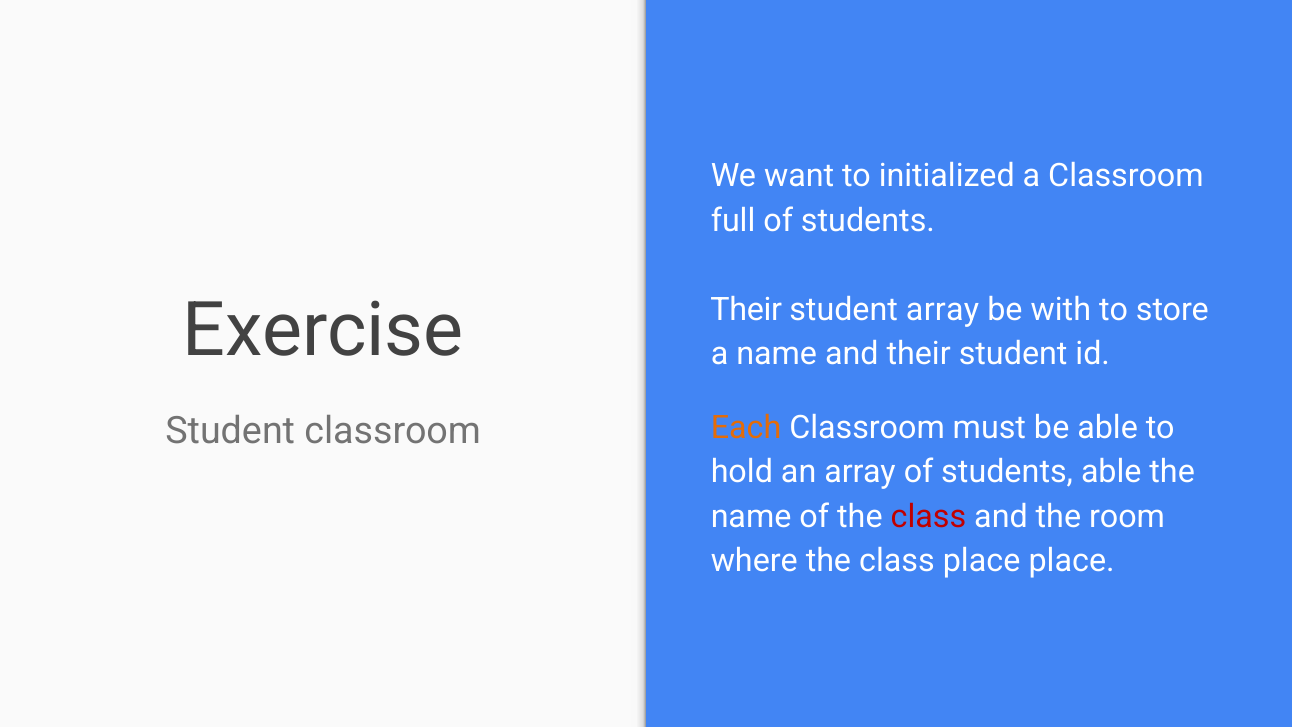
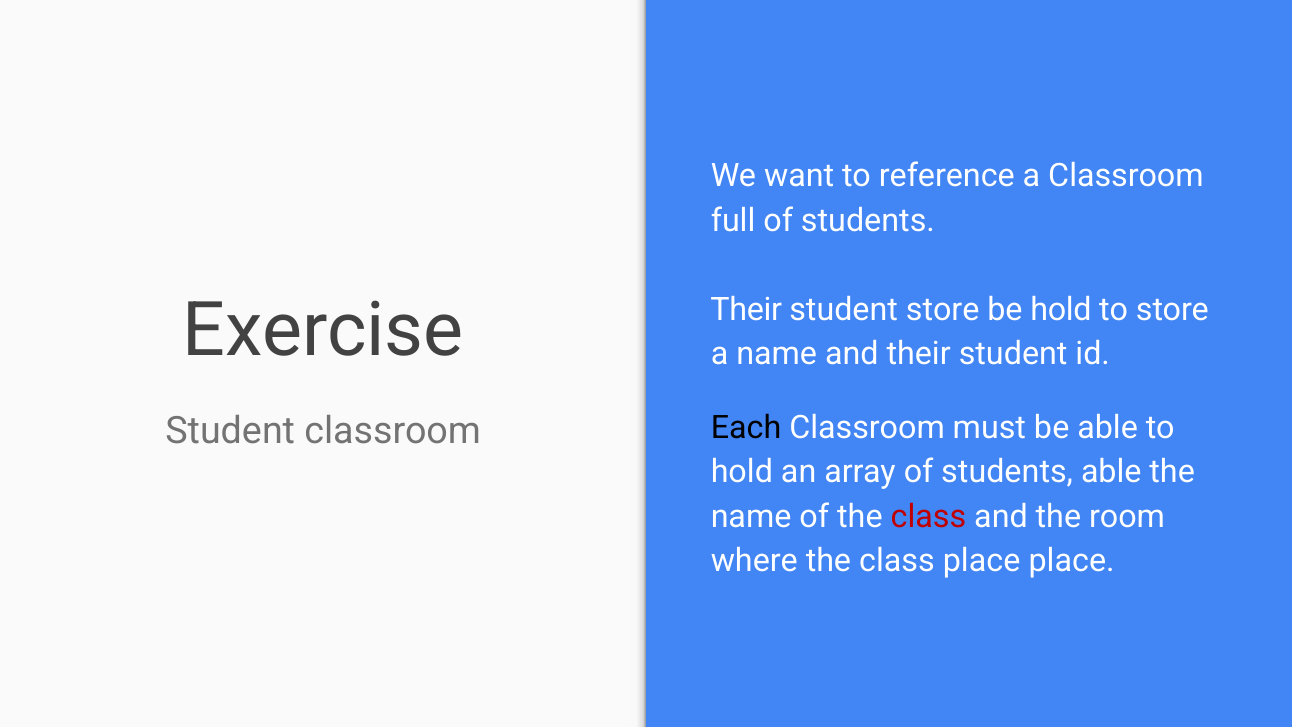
initialized: initialized -> reference (947, 176)
student array: array -> store (943, 310)
be with: with -> hold (1061, 310)
Each colour: orange -> black (746, 427)
